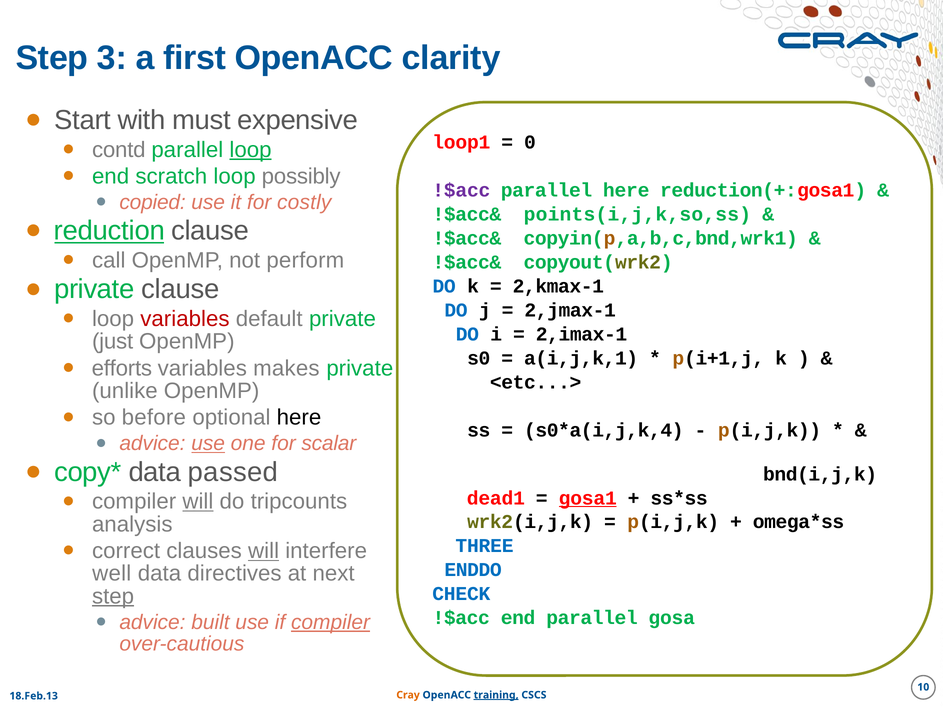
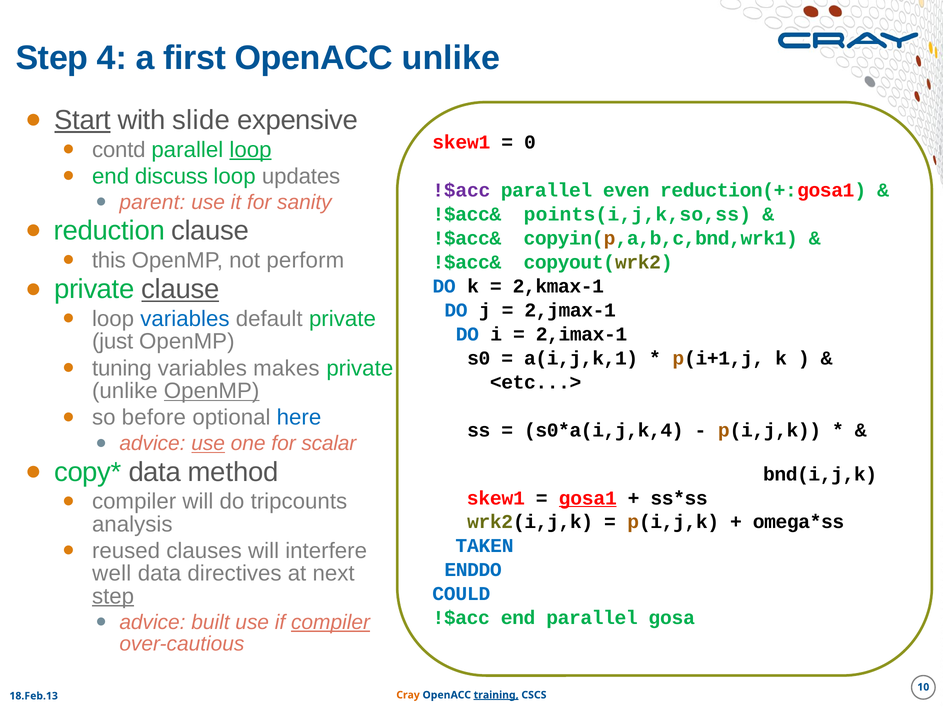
3: 3 -> 4 (112, 58)
OpenACC clarity: clarity -> unlike (451, 58)
Start underline: none -> present (83, 120)
must: must -> slide (201, 120)
loop1: loop1 -> skew1 (461, 142)
scratch: scratch -> discuss (171, 176)
possibly: possibly -> updates (301, 176)
parallel here: here -> even (626, 190)
copied: copied -> parent (152, 202)
costly: costly -> sanity (304, 202)
reduction underline: present -> none (109, 231)
call: call -> this (109, 260)
clause underline: none -> present (181, 290)
variables colour: red -> blue (185, 319)
efforts: efforts -> tuning (122, 368)
OpenMP underline: none -> present (212, 391)
here colour: black -> blue (299, 418)
passed: passed -> method (233, 472)
dead1: dead1 -> skew1 (496, 498)
will underline: present -> none (198, 502)
THREE: THREE -> TAKEN (484, 546)
correct: correct -> reused (126, 551)
will underline: present -> none (264, 551)
CHECK: CHECK -> COULD (461, 594)
